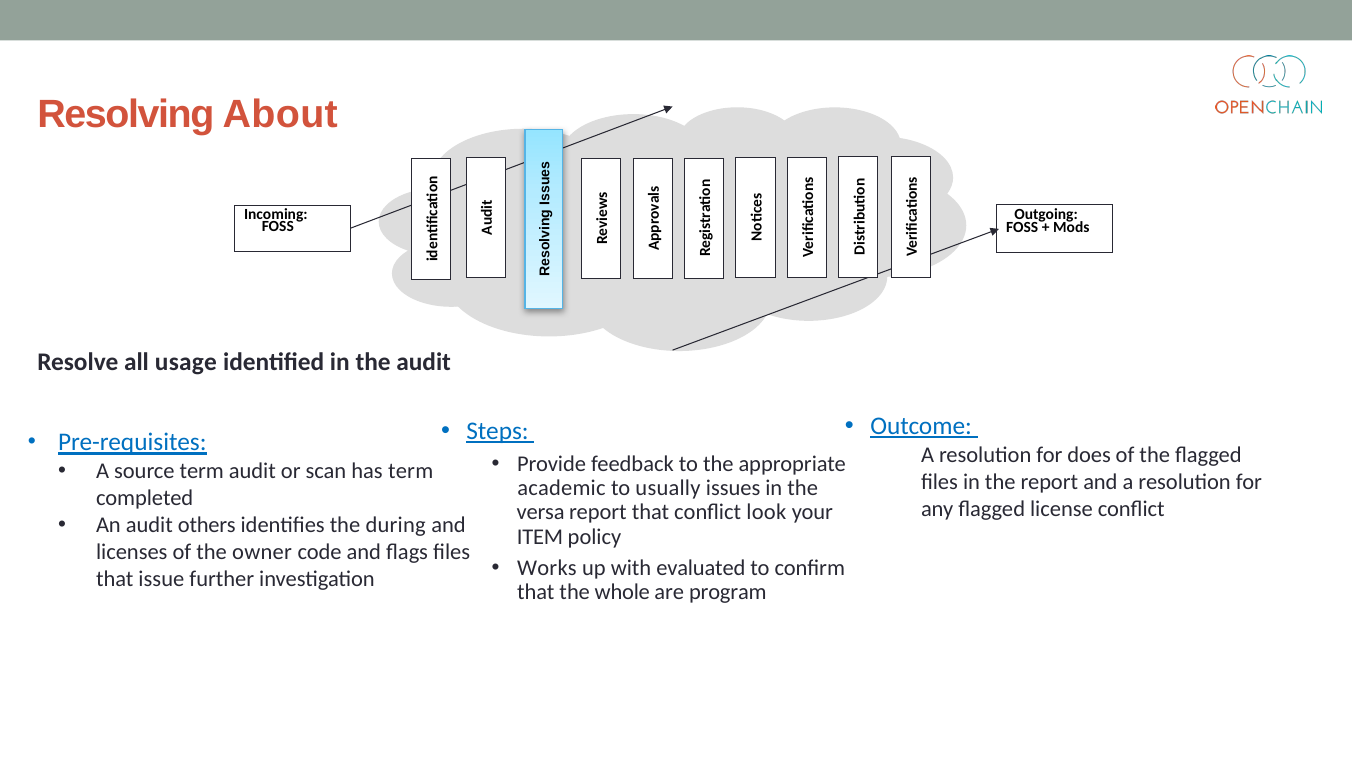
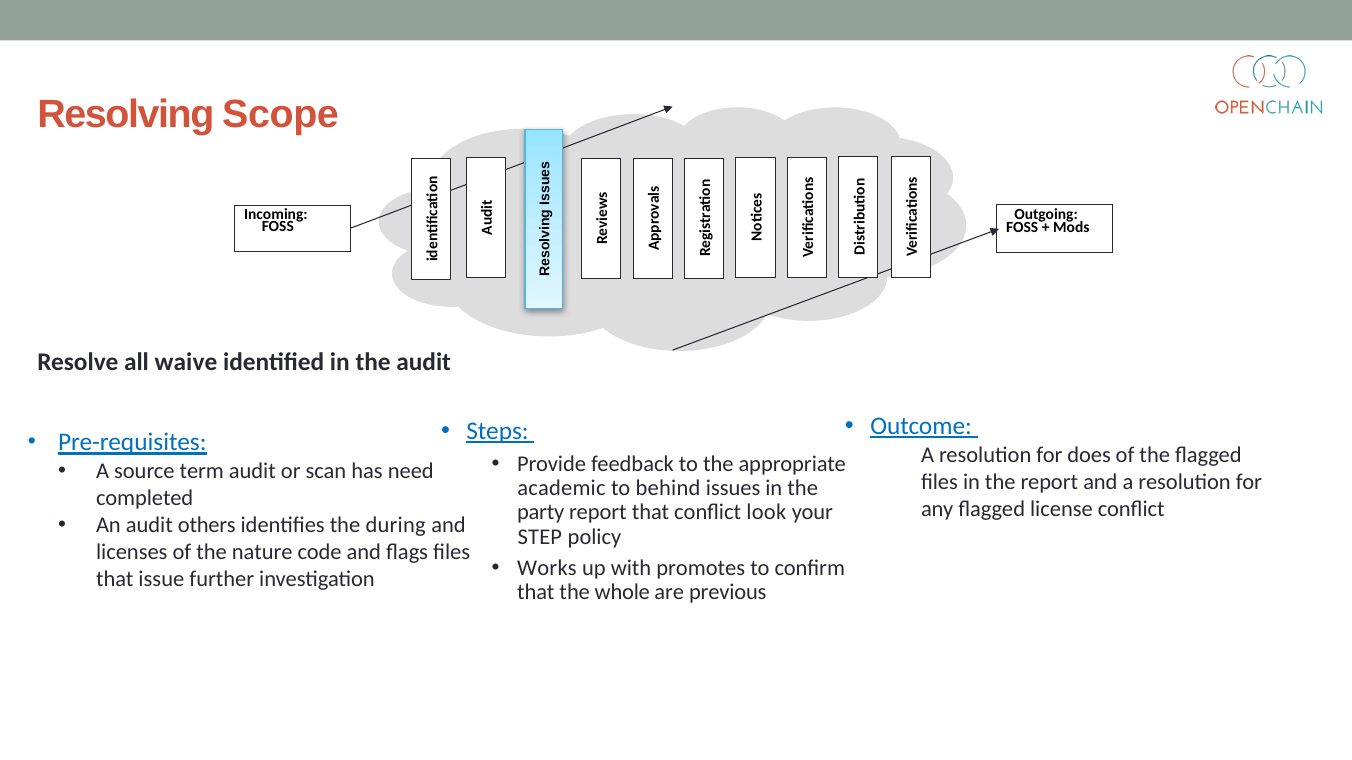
About: About -> Scope (281, 115)
usage: usage -> waive (186, 362)
has term: term -> need (411, 471)
usually: usually -> behind (668, 488)
versa: versa -> party (541, 513)
ITEM: ITEM -> STEP (540, 537)
owner: owner -> nature (262, 552)
evaluated: evaluated -> promotes (701, 568)
program: program -> previous (728, 593)
